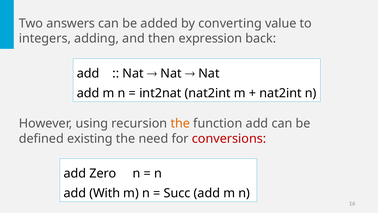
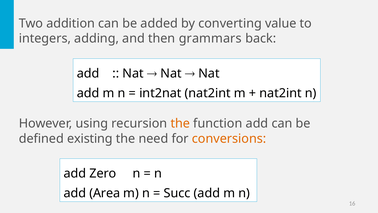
answers: answers -> addition (71, 23)
expression: expression -> grammars (210, 38)
conversions colour: red -> orange (229, 138)
With: With -> Area (105, 193)
